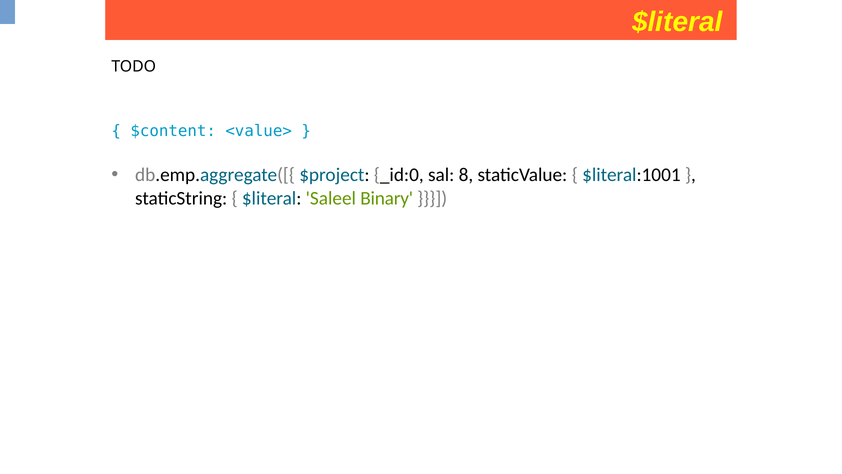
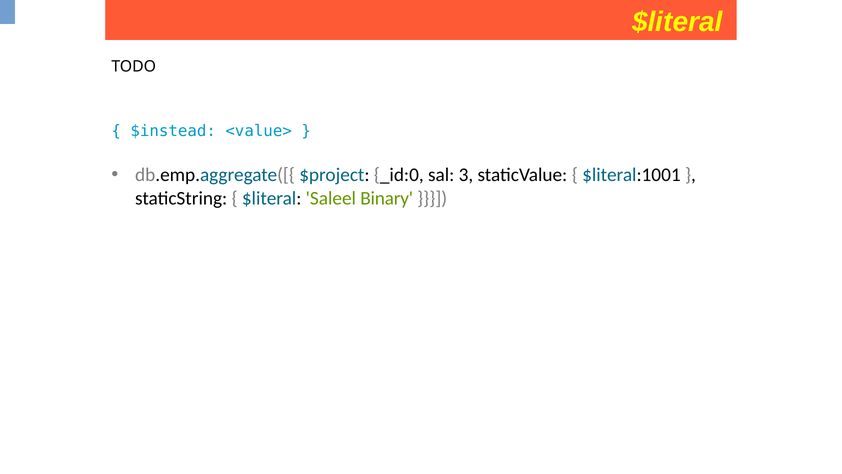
$content: $content -> $instead (173, 131)
8: 8 -> 3 (466, 175)
